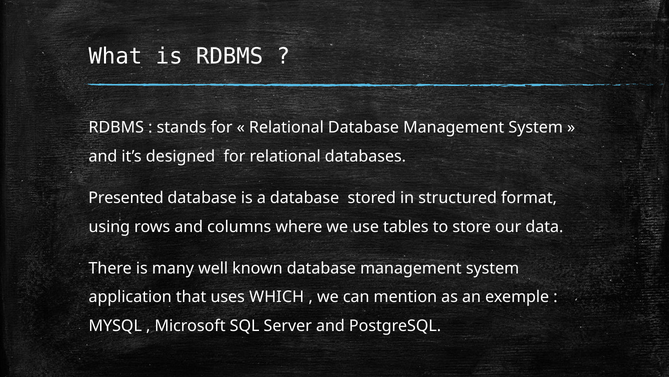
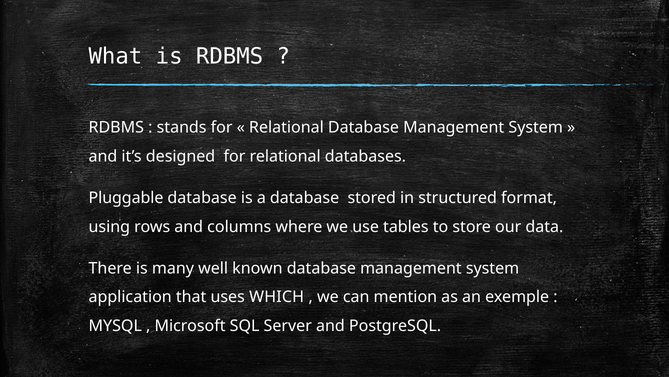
Presented: Presented -> Pluggable (126, 198)
